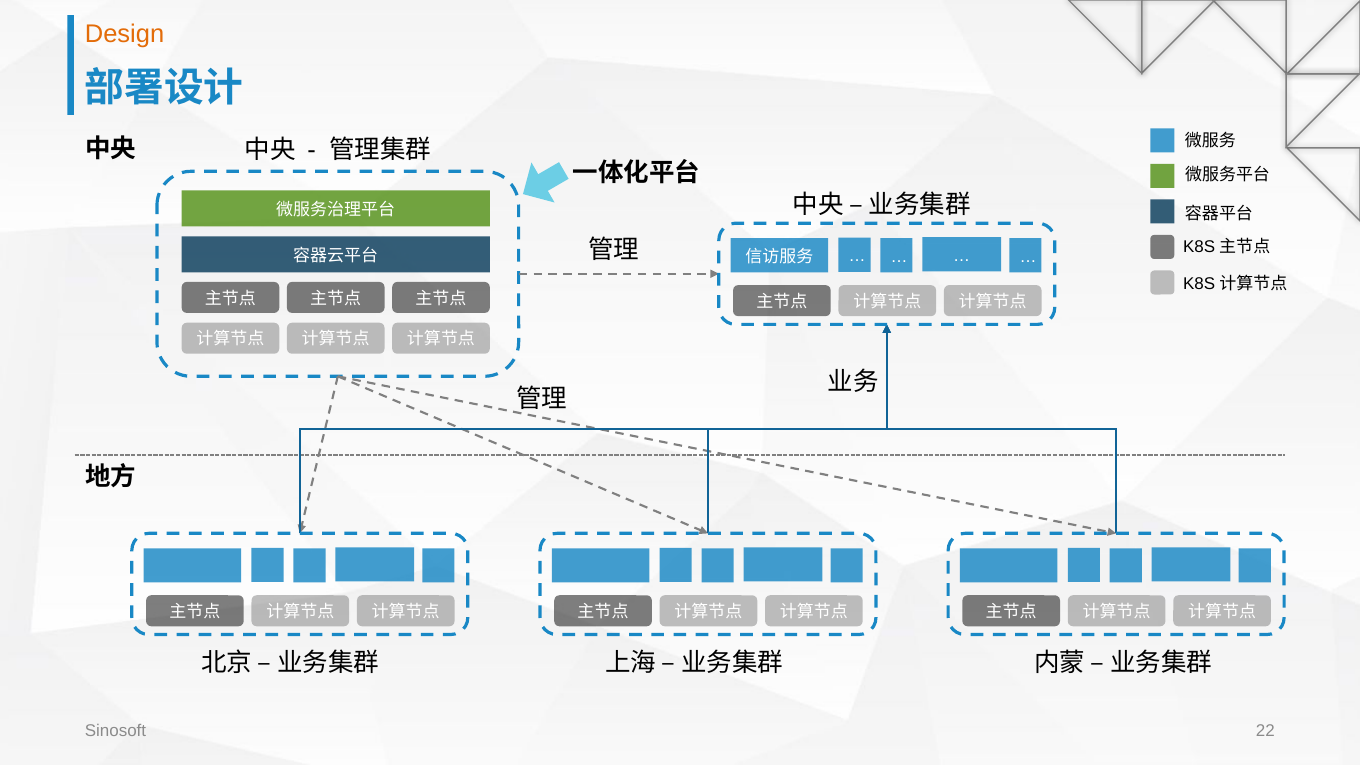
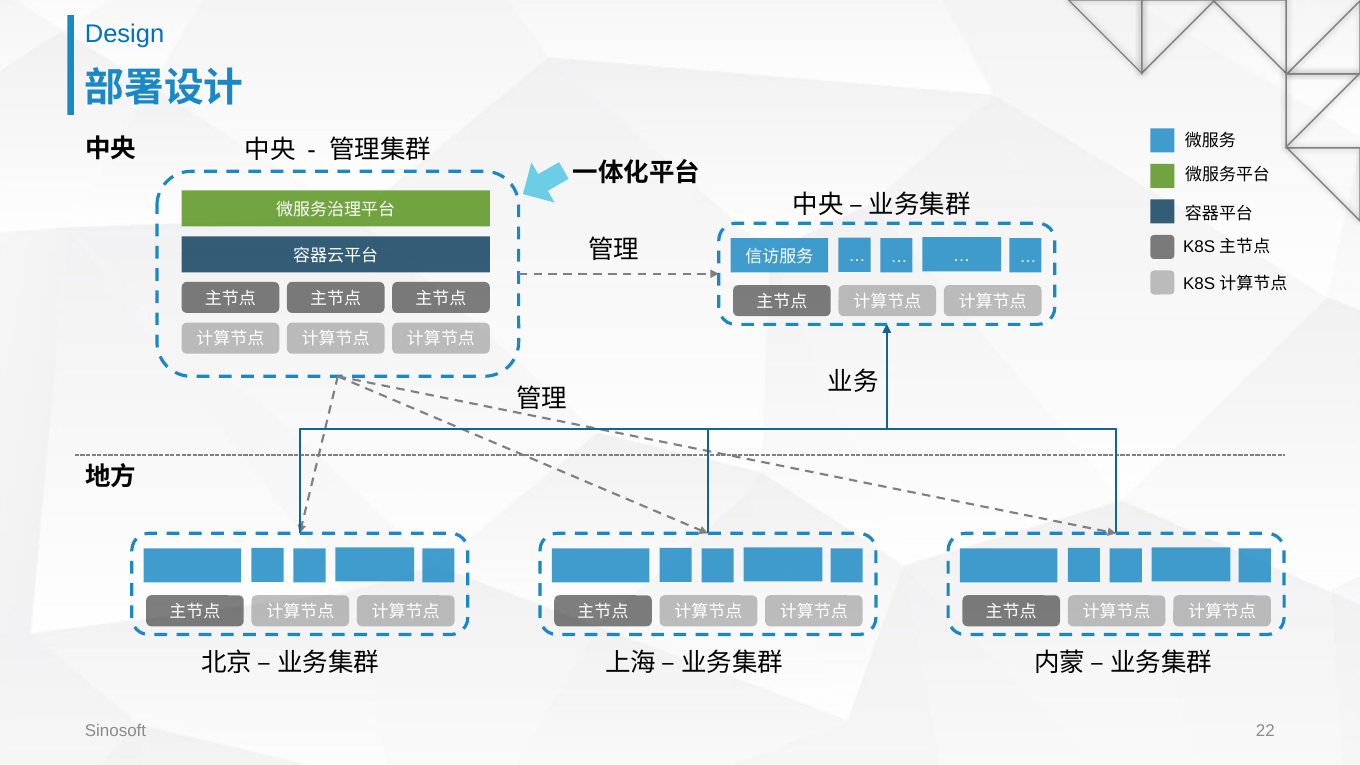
Design colour: orange -> blue (125, 34)
